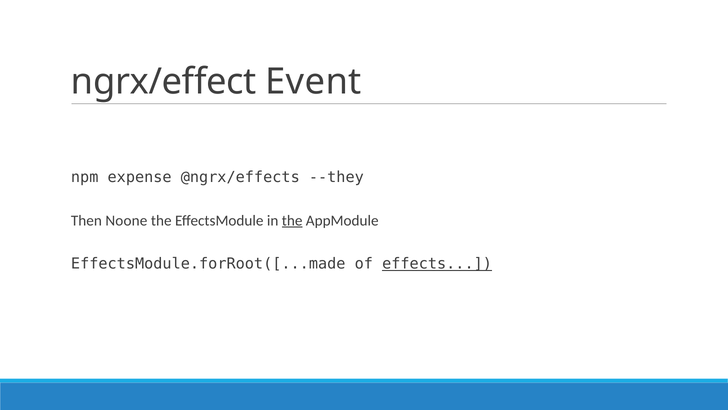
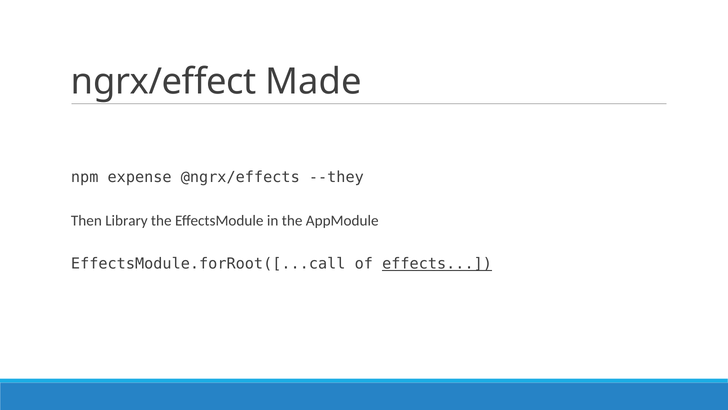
Event: Event -> Made (314, 82)
Noone: Noone -> Library (126, 220)
the underline: present -> none (292, 220)
EffectsModule.forRoot([...made: EffectsModule.forRoot([...made -> EffectsModule.forRoot([...call (208, 264)
